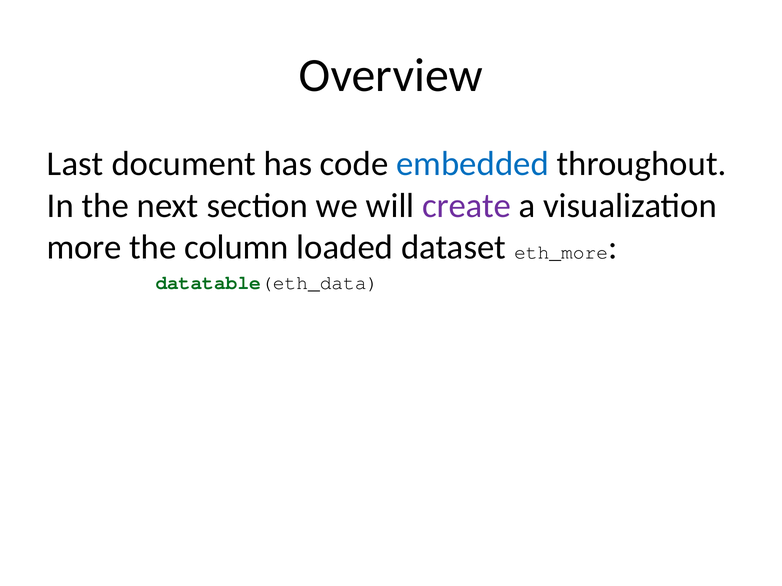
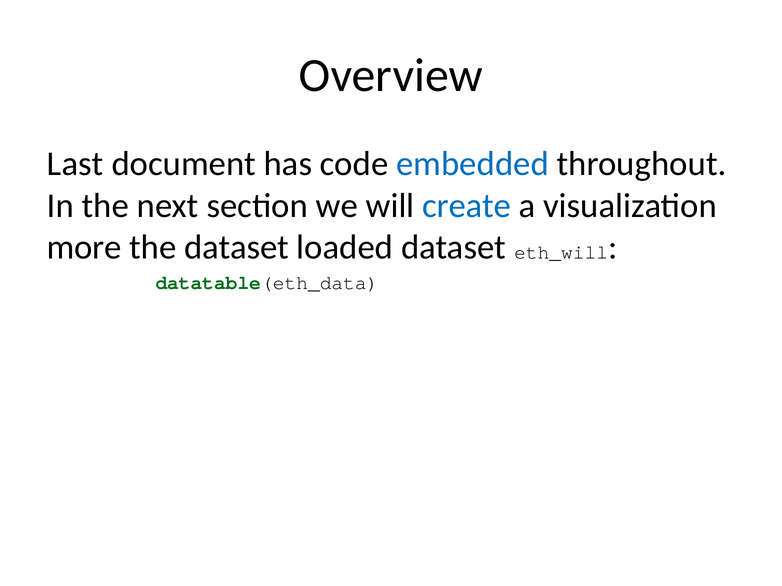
create colour: purple -> blue (467, 206)
the column: column -> dataset (237, 247)
eth_more: eth_more -> eth_will (561, 253)
